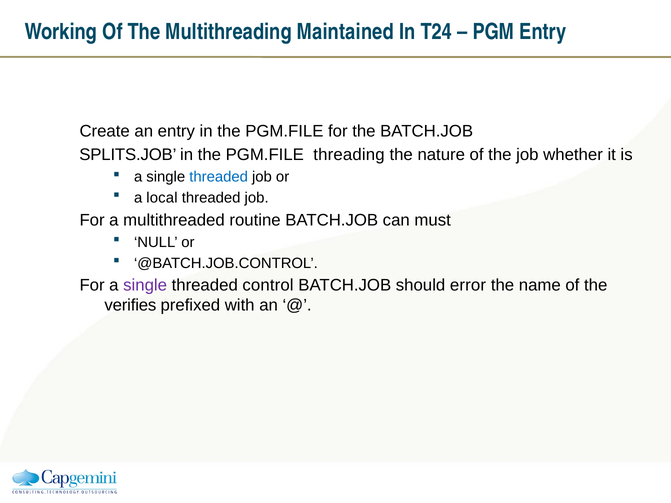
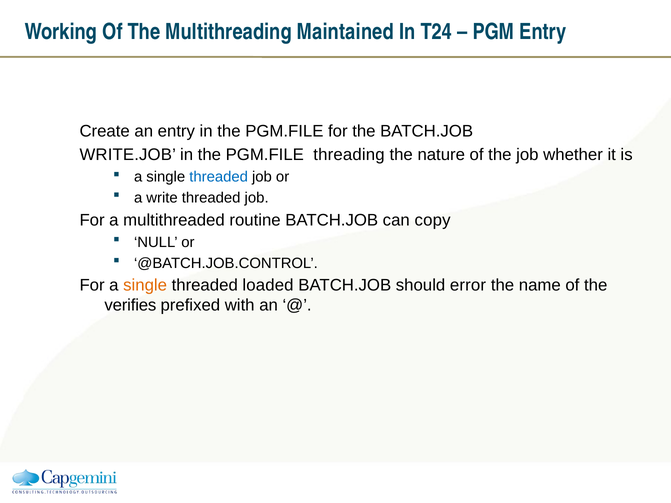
SPLITS.JOB: SPLITS.JOB -> WRITE.JOB (128, 155)
local: local -> write (162, 198)
must: must -> copy (433, 220)
single colour: purple -> orange (145, 285)
control: control -> loaded (268, 285)
